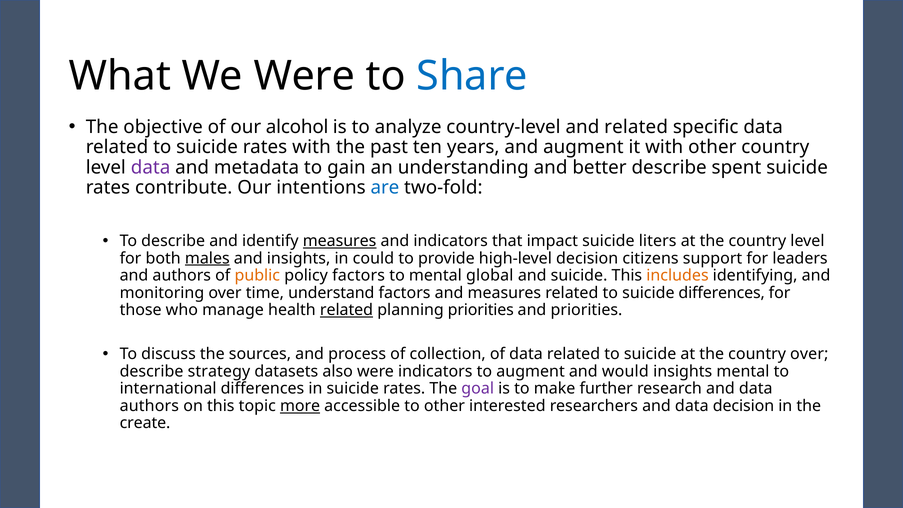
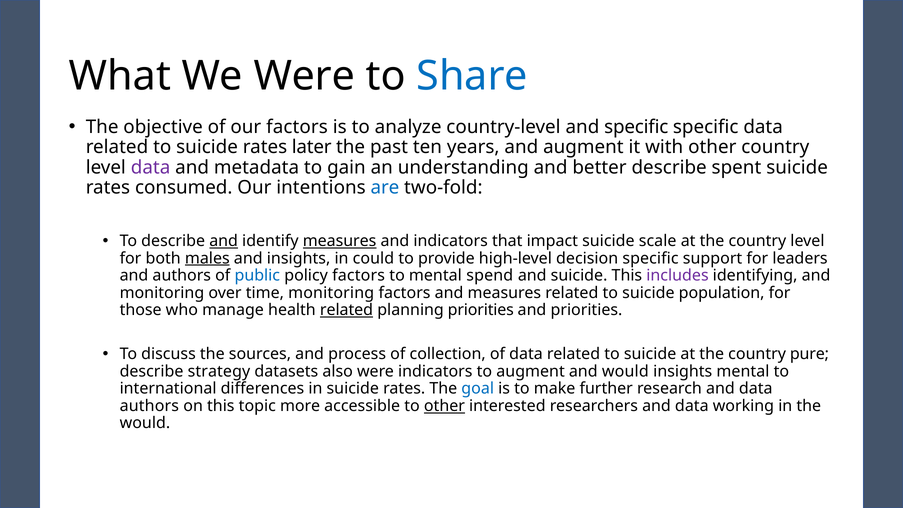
our alcohol: alcohol -> factors (297, 127)
and related: related -> specific (636, 127)
rates with: with -> later (312, 147)
contribute: contribute -> consumed (184, 188)
and underline: none -> present (224, 241)
liters: liters -> scale (658, 241)
decision citizens: citizens -> specific (651, 258)
public colour: orange -> blue (257, 276)
global: global -> spend (490, 276)
includes colour: orange -> purple (677, 276)
time understand: understand -> monitoring (331, 293)
suicide differences: differences -> population (722, 293)
country over: over -> pure (809, 354)
goal colour: purple -> blue (478, 389)
more underline: present -> none (300, 406)
other underline: none -> present (444, 406)
data decision: decision -> working (743, 406)
create: create -> would (145, 423)
